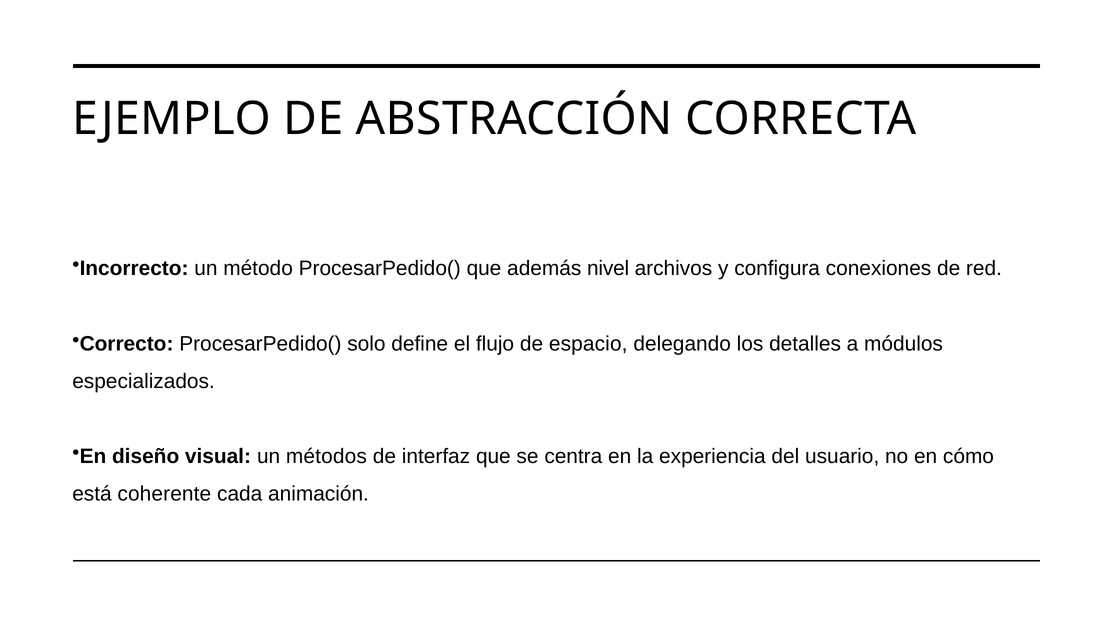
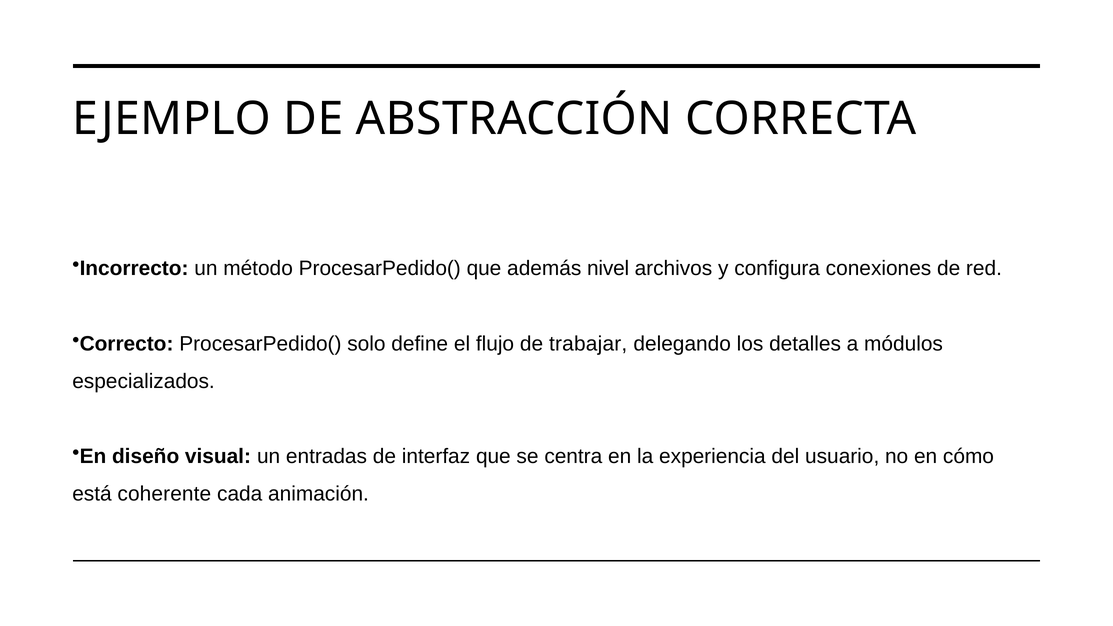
espacio: espacio -> trabajar (588, 344)
métodos: métodos -> entradas (326, 456)
